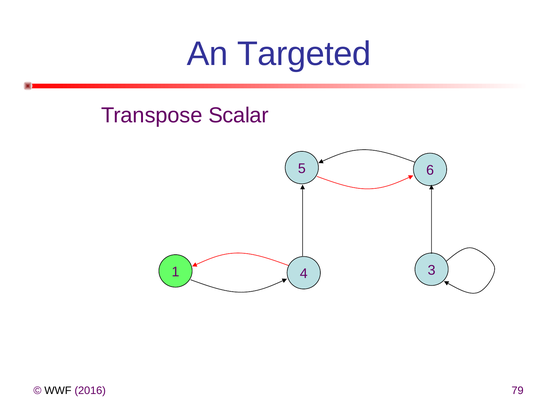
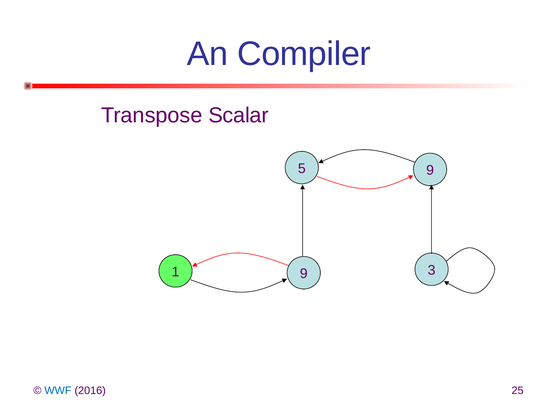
Targeted: Targeted -> Compiler (304, 54)
5 6: 6 -> 9 (430, 170)
1 4: 4 -> 9 (304, 274)
WWF colour: black -> blue (58, 390)
79: 79 -> 25 (518, 390)
